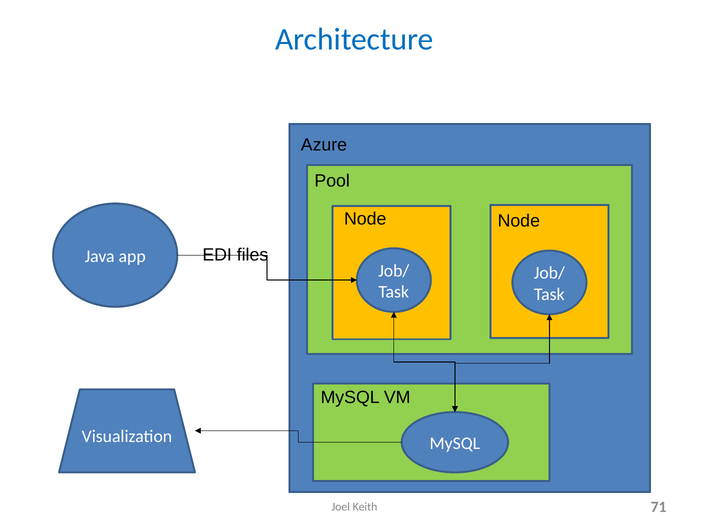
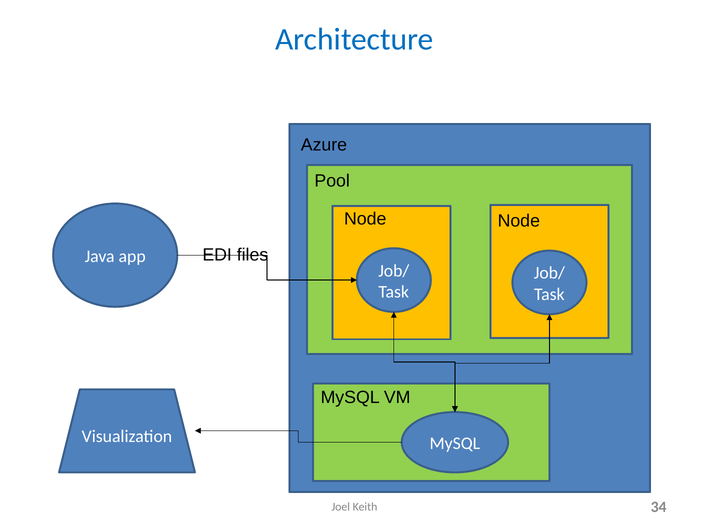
71: 71 -> 34 (659, 508)
